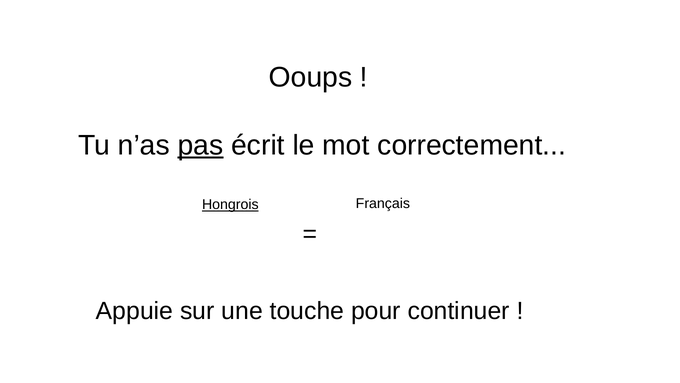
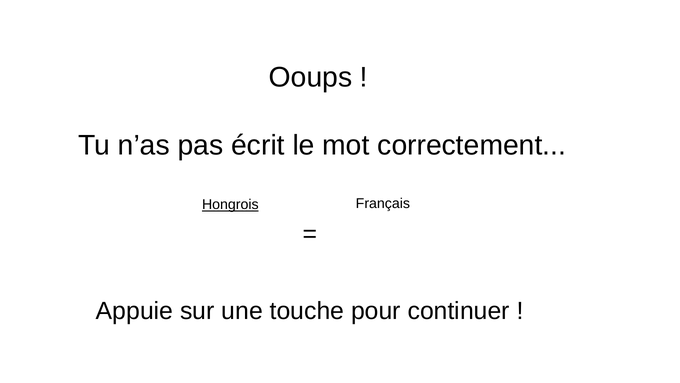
pas underline: present -> none (201, 145)
